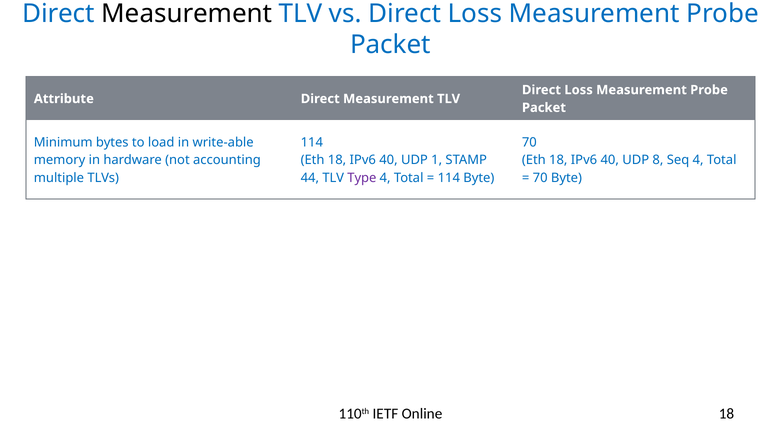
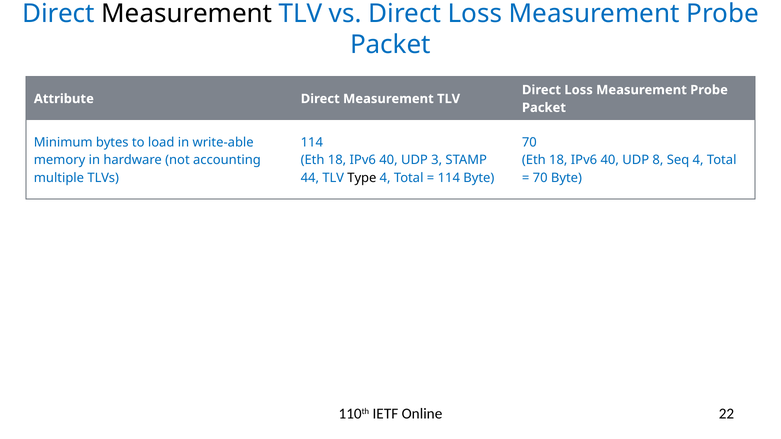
1: 1 -> 3 (437, 160)
Type colour: purple -> black (362, 178)
Online 18: 18 -> 22 (726, 414)
